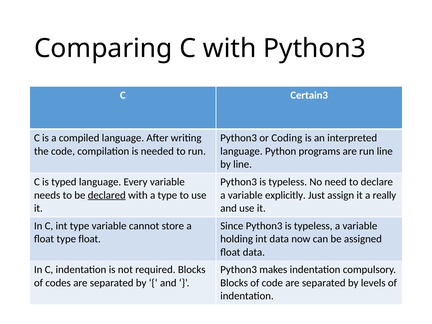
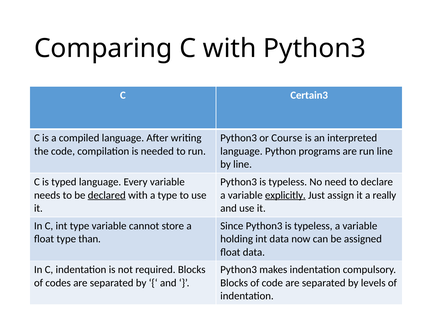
Coding: Coding -> Course (287, 138)
explicitly underline: none -> present (285, 195)
type float: float -> than (90, 239)
